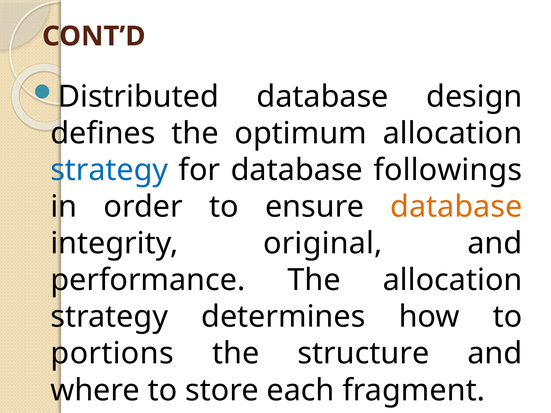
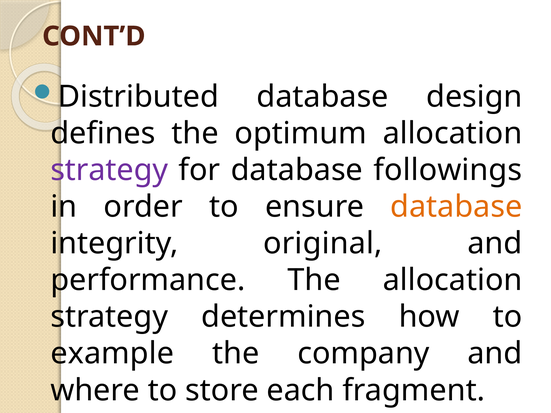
strategy colour: blue -> purple (109, 170)
portions: portions -> example (112, 354)
structure: structure -> company (363, 354)
